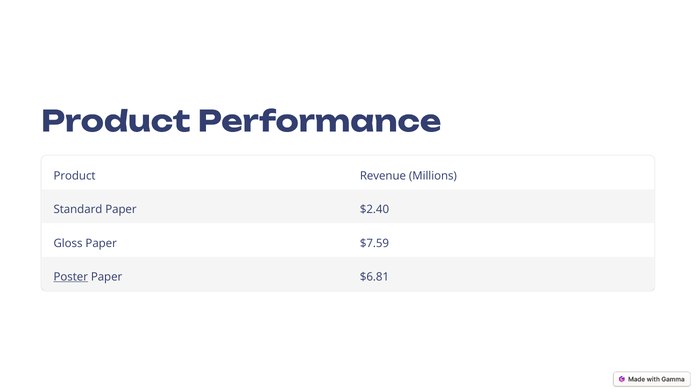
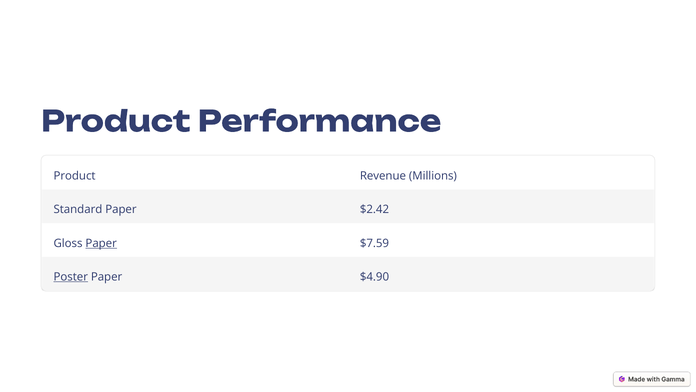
$2.40: $2.40 -> $2.42 (374, 209)
Paper underline: none -> present (101, 243)
$6.81: $6.81 -> $4.90 (374, 277)
